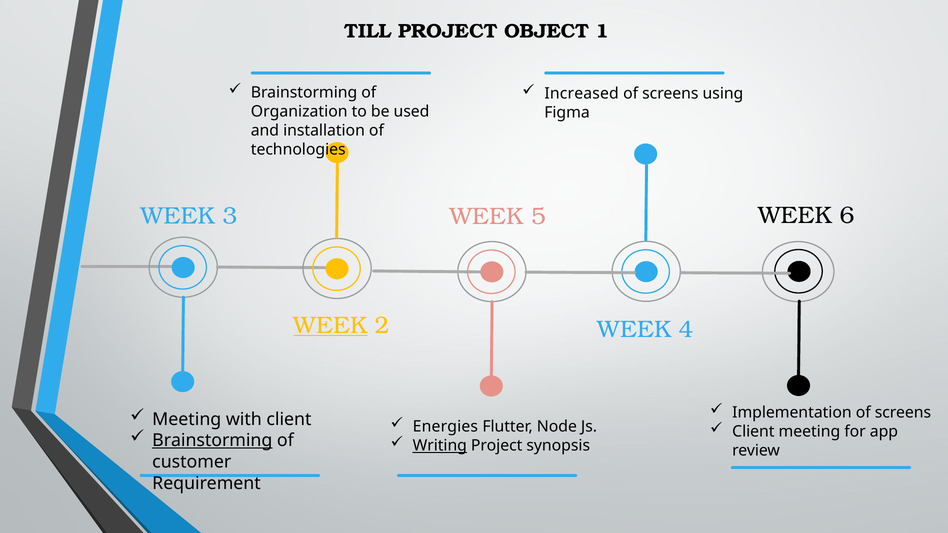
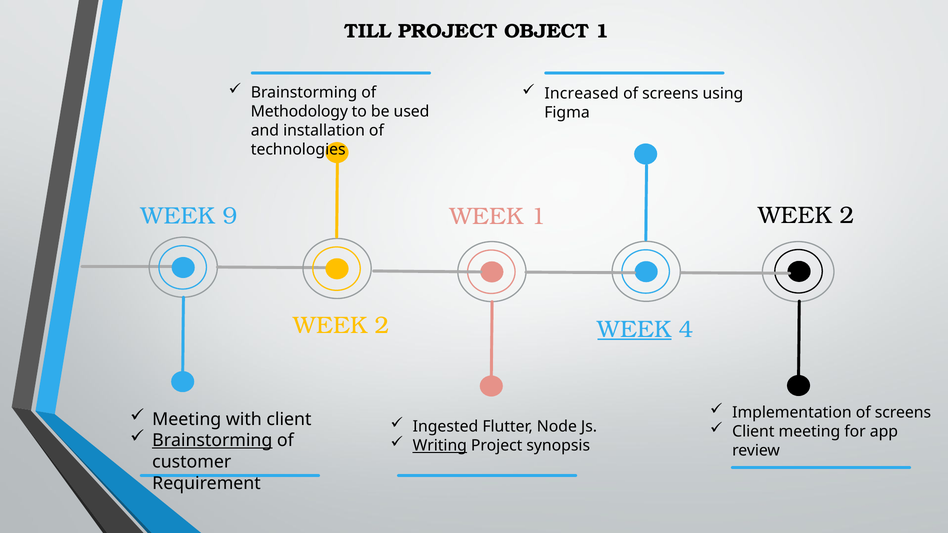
Organization: Organization -> Methodology (299, 112)
6: 6 -> 2 (847, 216)
3: 3 -> 9 (230, 216)
WEEK 5: 5 -> 1 (538, 216)
WEEK underline: present -> none (330, 325)
WEEK underline: none -> present (634, 329)
Energies: Energies -> Ingested (445, 427)
